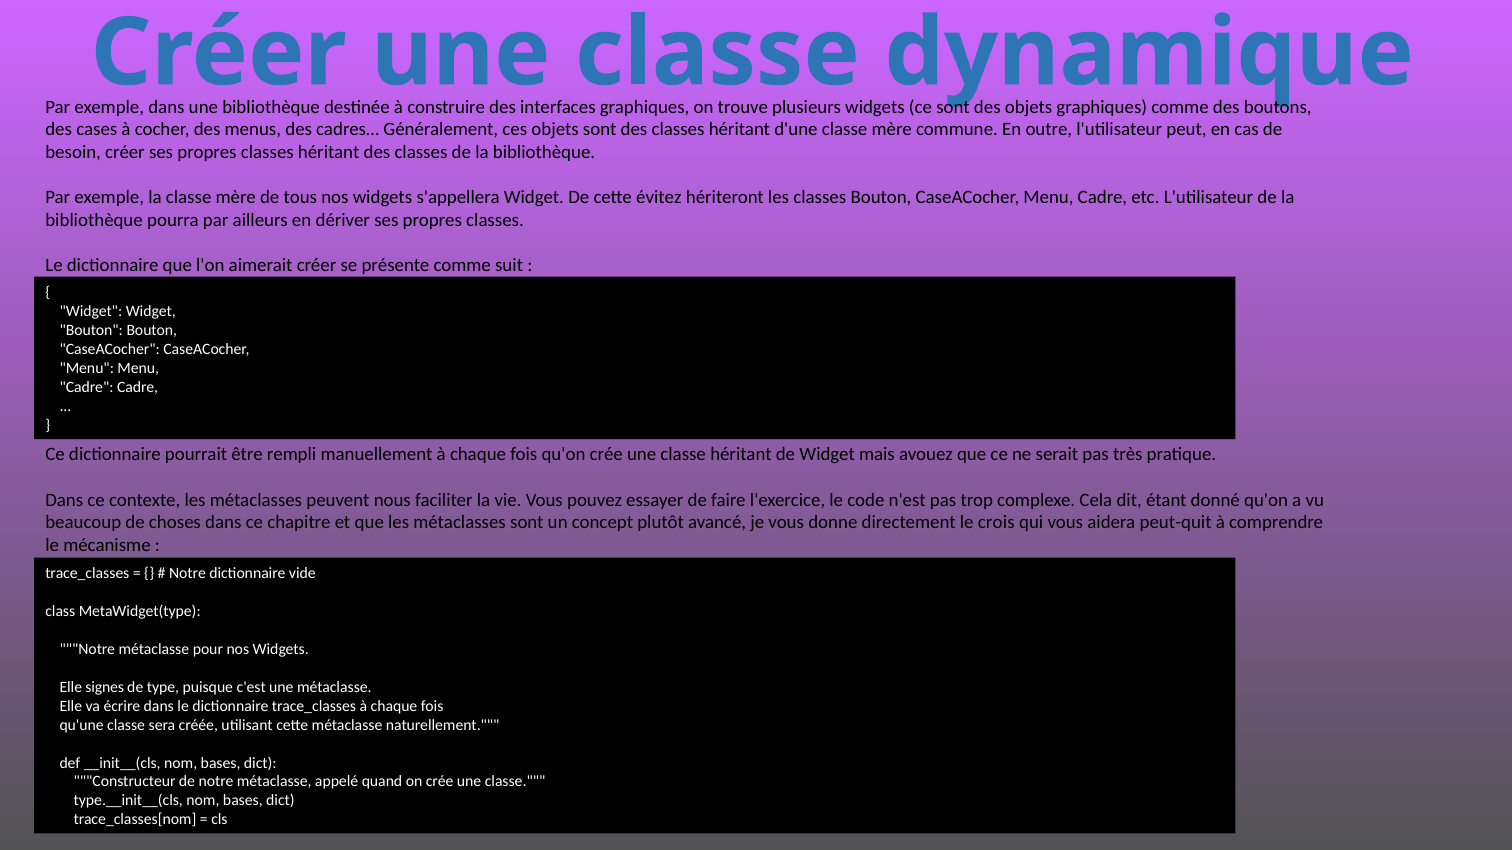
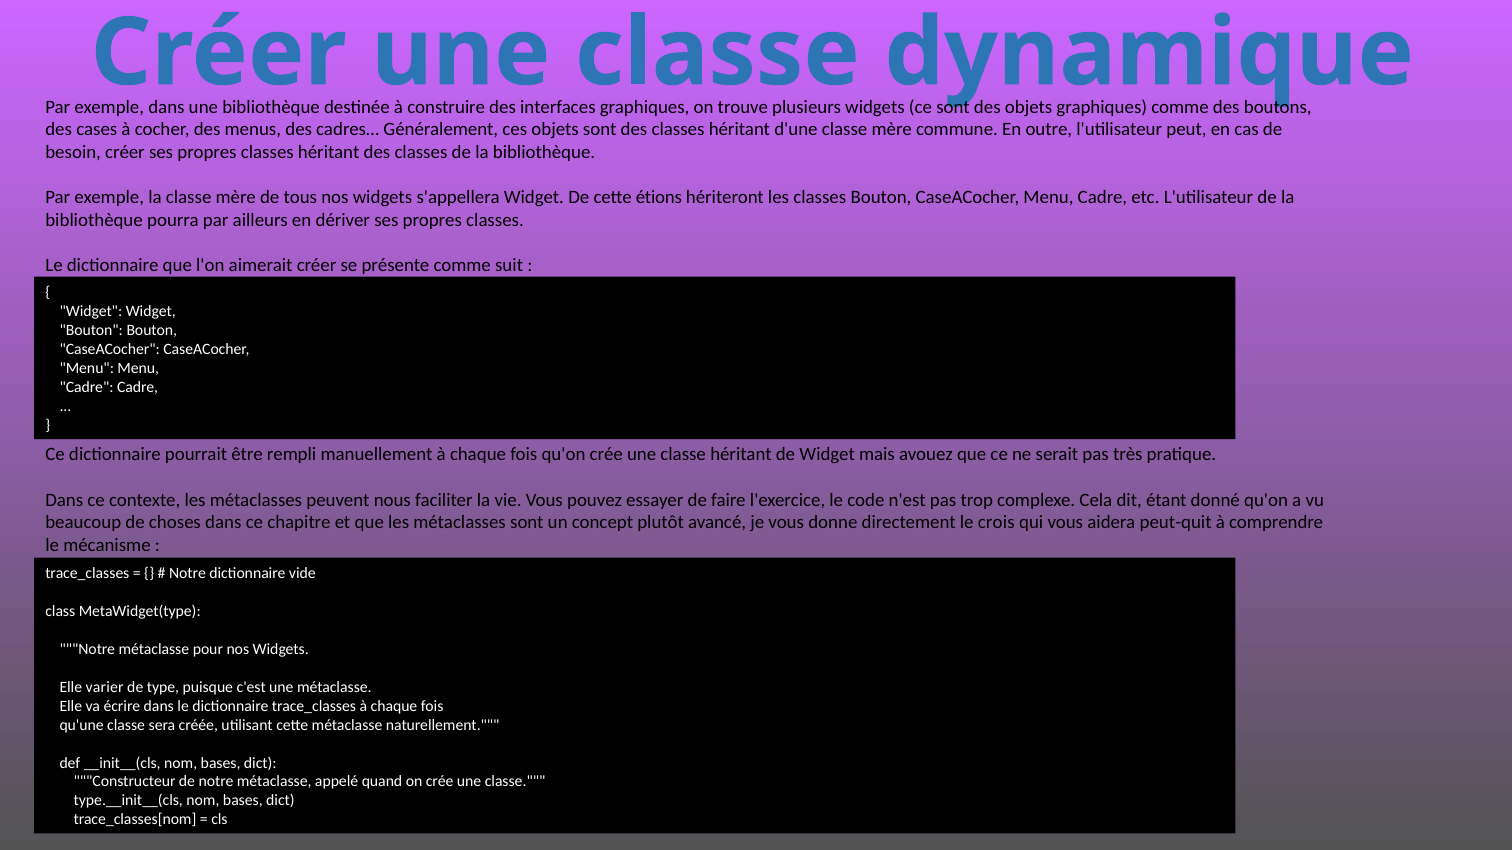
évitez: évitez -> étions (659, 198)
signes: signes -> varier (105, 688)
